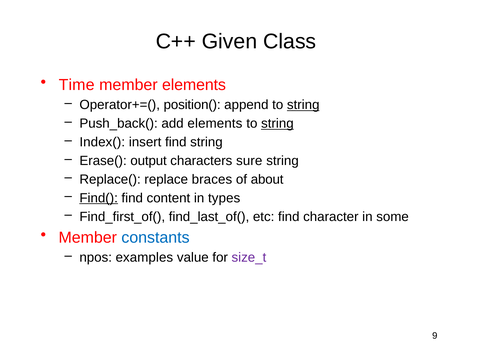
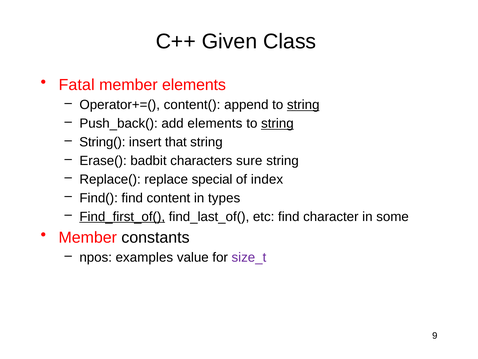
Time: Time -> Fatal (77, 85)
position(: position( -> content( (192, 105)
Index(: Index( -> String( (102, 142)
insert find: find -> that (176, 142)
output: output -> badbit (149, 161)
braces: braces -> special (212, 179)
about: about -> index (267, 179)
Find( underline: present -> none (99, 198)
Find_first_of( underline: none -> present (122, 216)
constants colour: blue -> black (155, 237)
